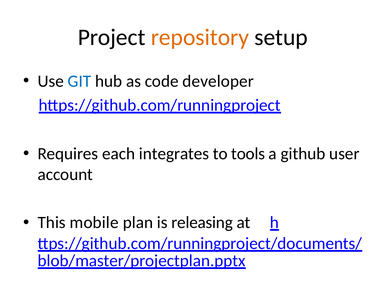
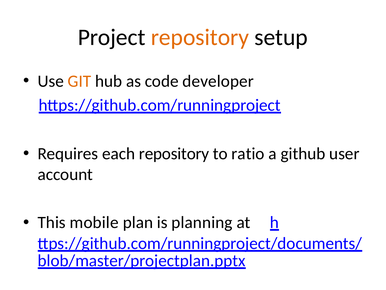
GIT colour: blue -> orange (79, 81)
each integrates: integrates -> repository (174, 153)
tools: tools -> ratio (248, 153)
releasing: releasing -> planning (202, 222)
